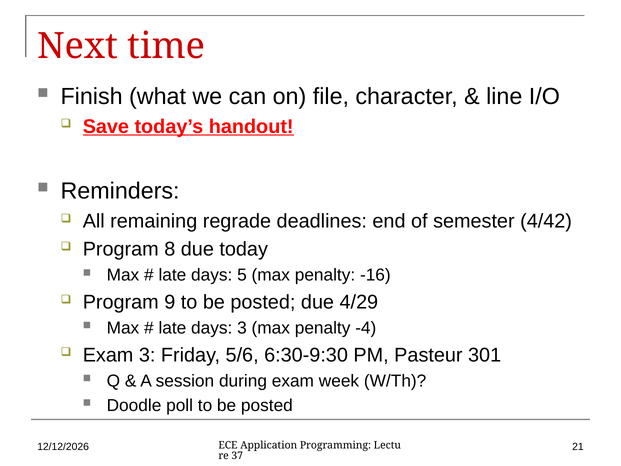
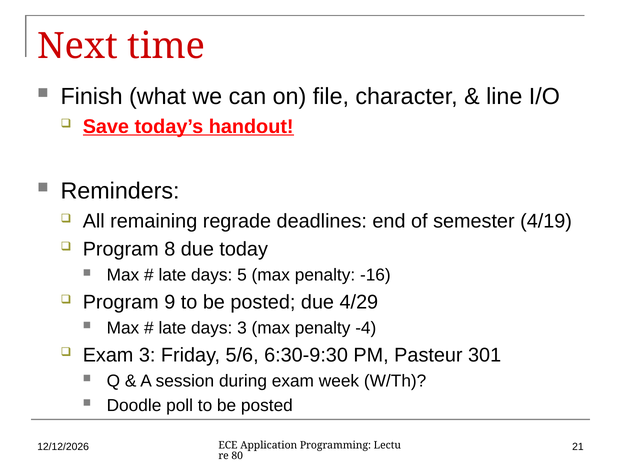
4/42: 4/42 -> 4/19 (546, 221)
37: 37 -> 80 (237, 455)
